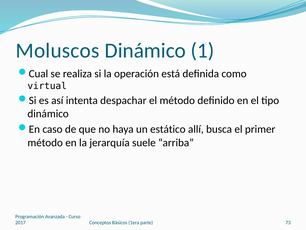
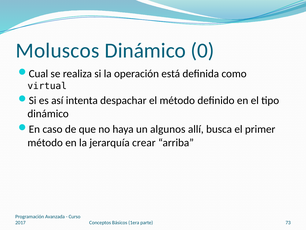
1: 1 -> 0 (202, 51)
estático: estático -> algunos (168, 129)
suele: suele -> crear (144, 142)
